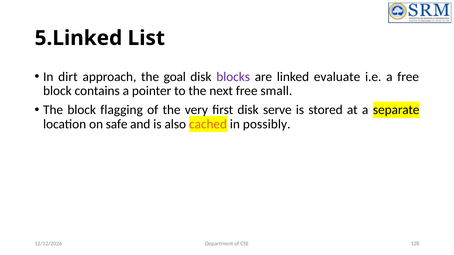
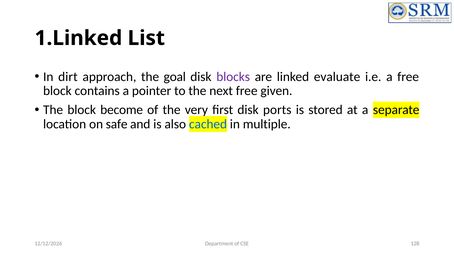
5.Linked: 5.Linked -> 1.Linked (78, 38)
small: small -> given (276, 91)
flagging: flagging -> become (122, 110)
serve: serve -> ports (277, 110)
cached colour: orange -> blue (208, 124)
possibly: possibly -> multiple (267, 124)
